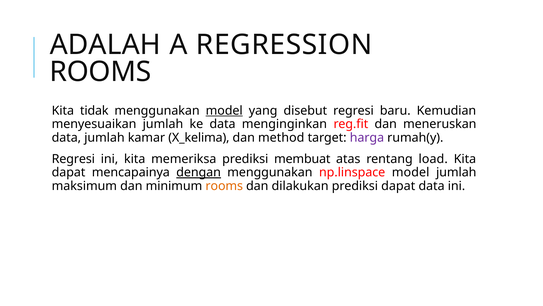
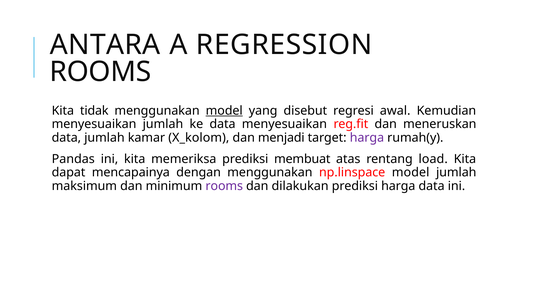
ADALAH: ADALAH -> ANTARA (105, 45)
baru: baru -> awal (395, 110)
data menginginkan: menginginkan -> menyesuaikan (284, 124)
X_kelima: X_kelima -> X_kolom (199, 137)
method: method -> menjadi (281, 137)
Regresi: Regresi -> Pandas (73, 159)
dengan underline: present -> none (199, 172)
rooms colour: orange -> purple (224, 186)
prediksi dapat: dapat -> harga (398, 186)
